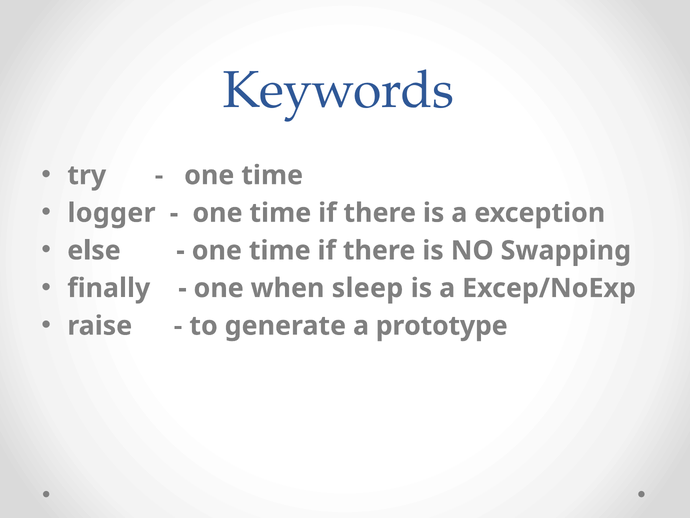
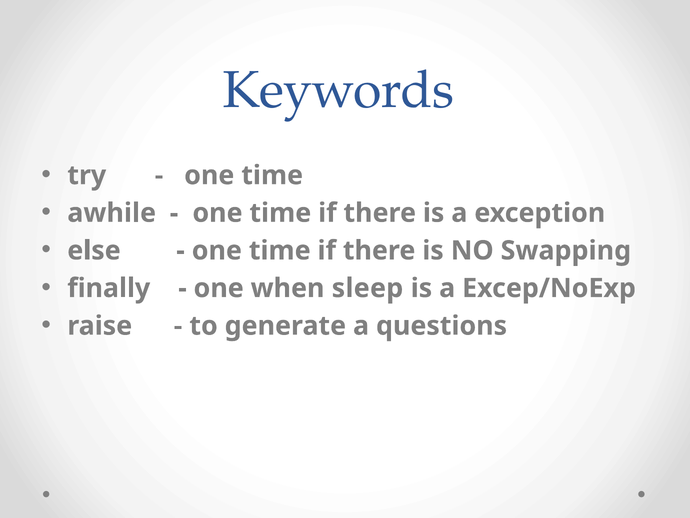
logger: logger -> awhile (112, 213)
prototype: prototype -> questions (442, 326)
